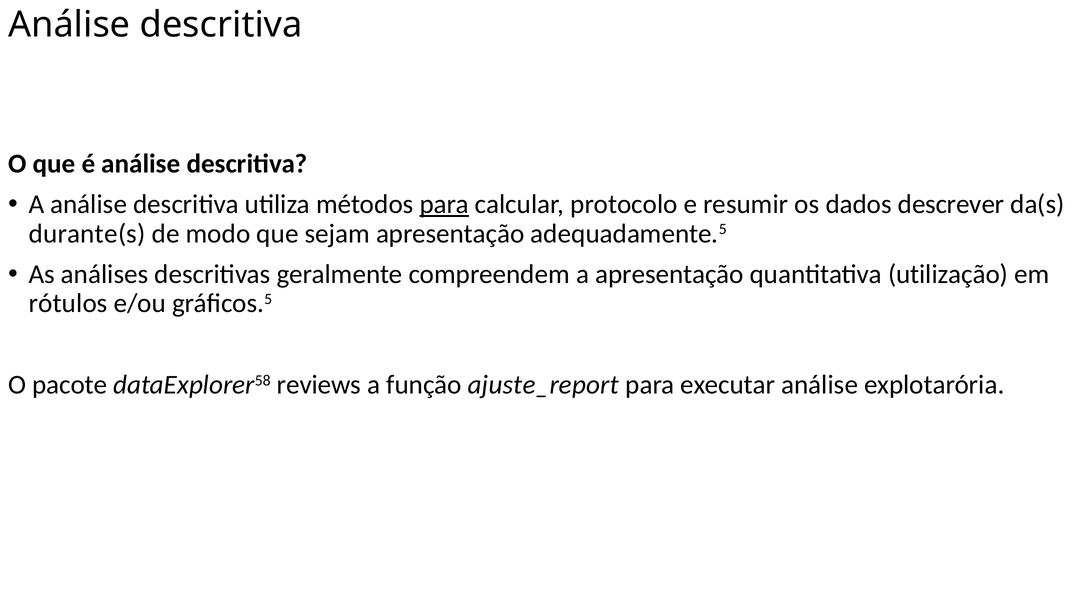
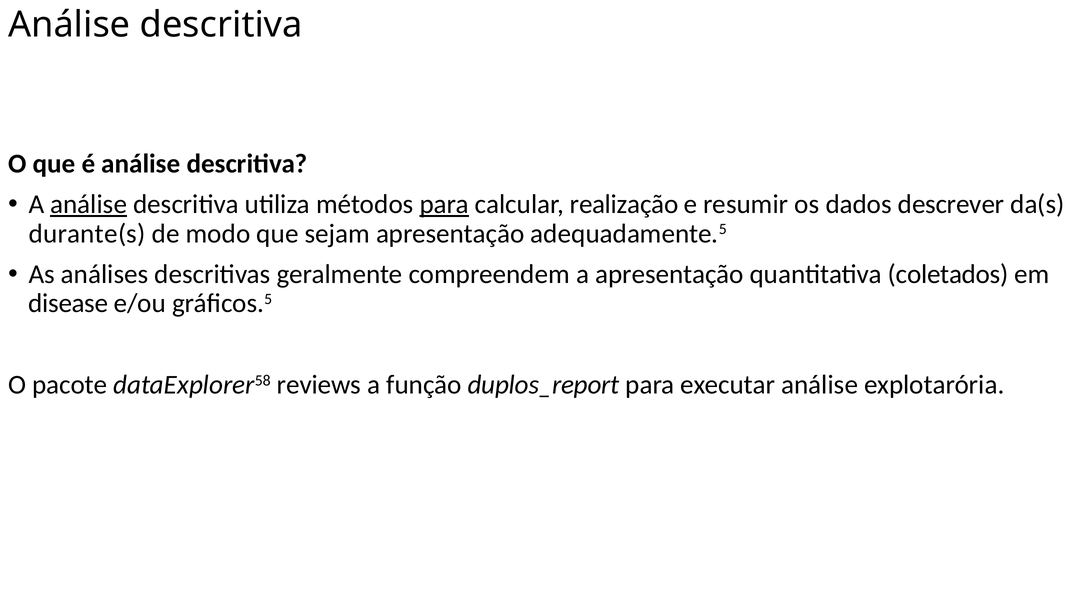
análise underline: none -> present (89, 204)
protocolo: protocolo -> realização (624, 204)
utilização: utilização -> coletados (948, 274)
rótulos: rótulos -> disease (68, 303)
ajuste_report: ajuste_report -> duplos_report (544, 385)
